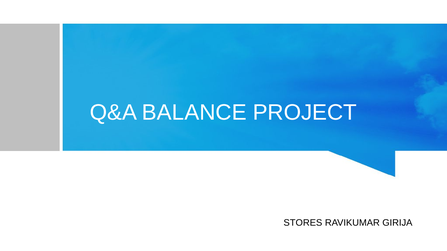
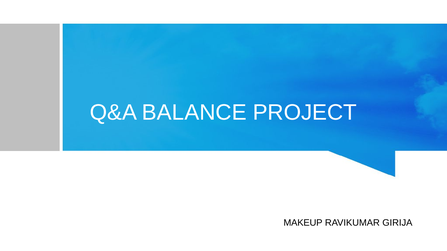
STORES: STORES -> MAKEUP (303, 223)
